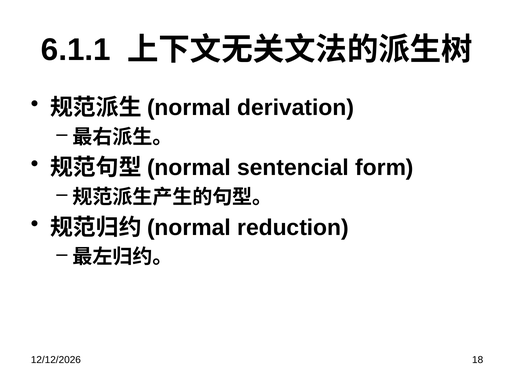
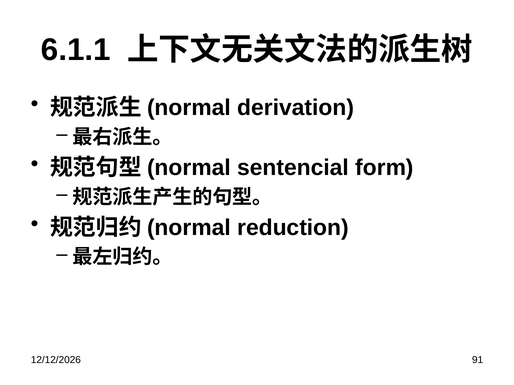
18: 18 -> 91 (478, 360)
